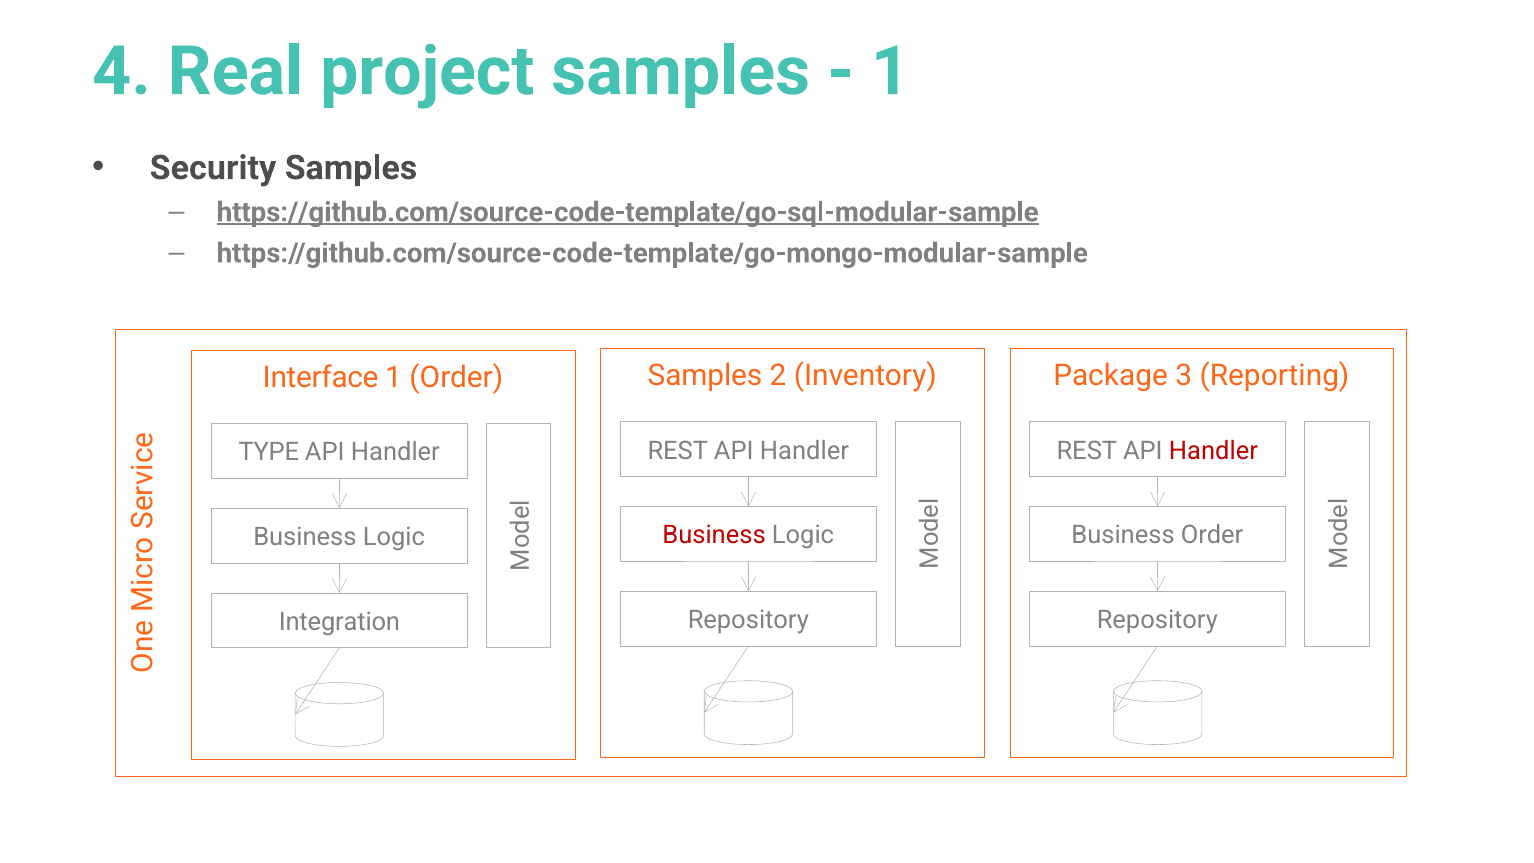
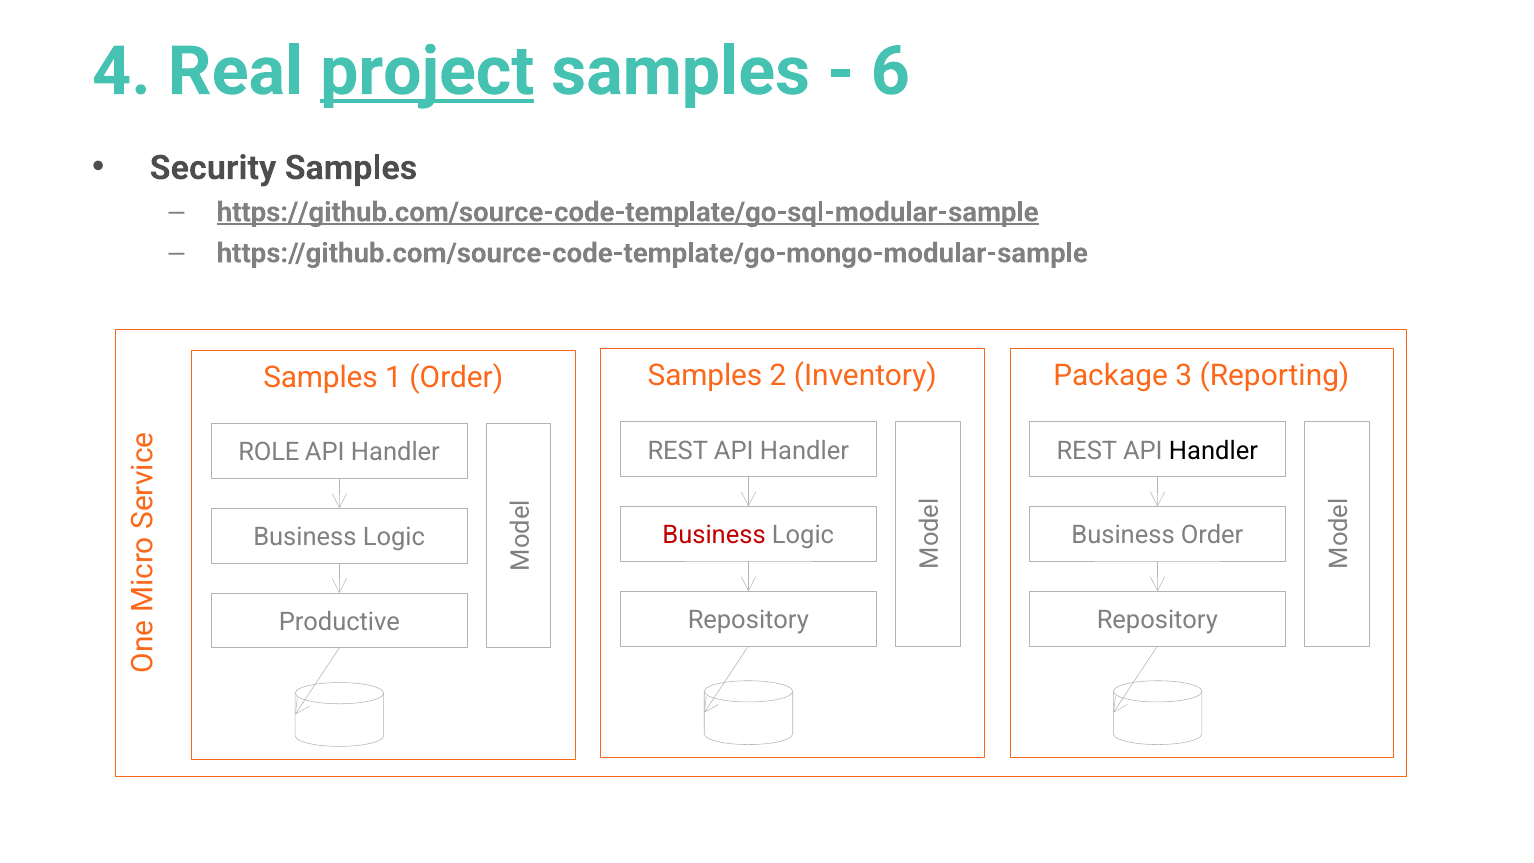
project underline: none -> present (427, 72)
1: 1 -> 6 (890, 72)
Interface: Interface -> Samples (321, 378)
Handler colour: red -> black (1213, 451)
TYPE: TYPE -> ROLE (269, 452)
Integration: Integration -> Productive (339, 622)
